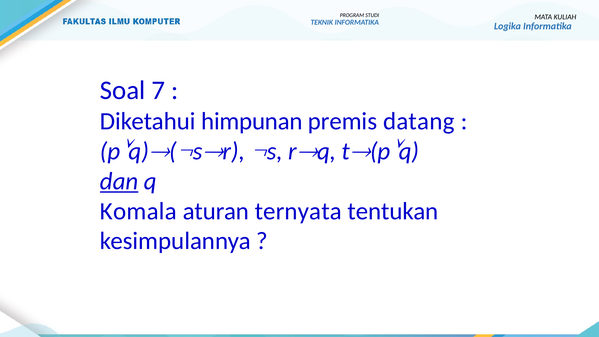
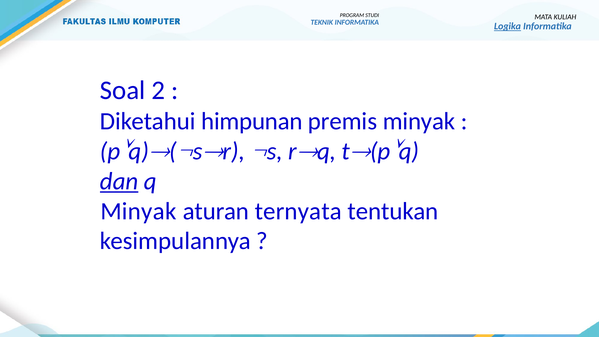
Logika underline: none -> present (507, 26)
7: 7 -> 2 (158, 90)
premis datang: datang -> minyak (419, 121)
Komala: Komala -> Minyak (138, 211)
